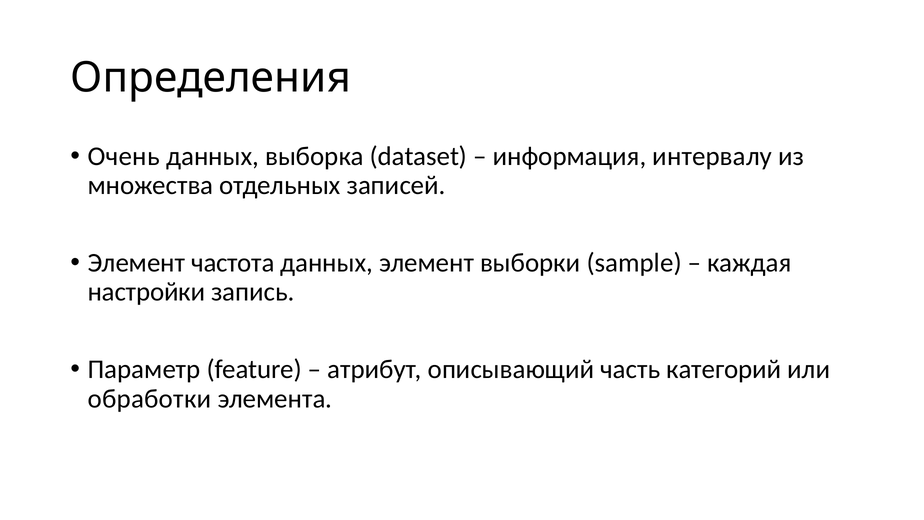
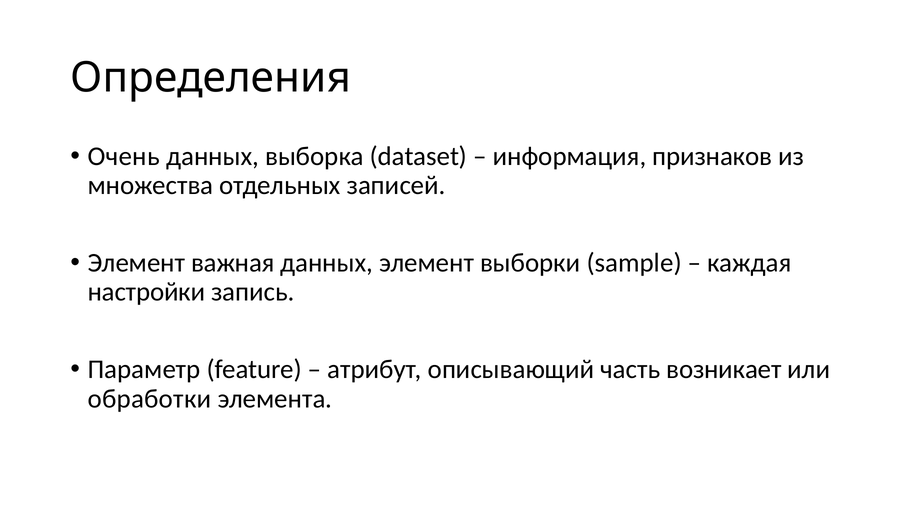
интервалу: интервалу -> признаков (712, 156)
частота: частота -> важная (233, 263)
категорий: категорий -> возникает (724, 369)
